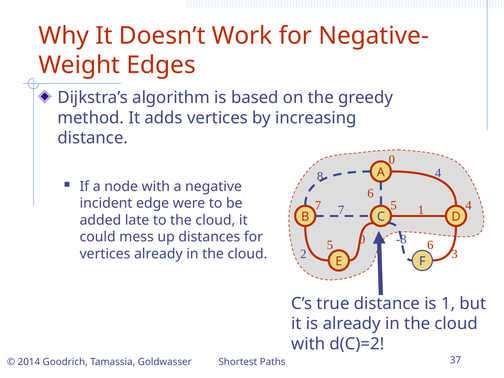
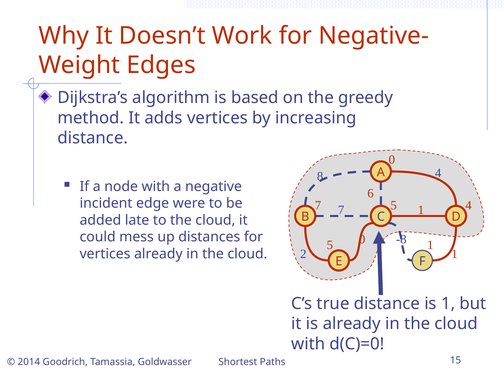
5 6: 6 -> 1 (430, 245)
2 3: 3 -> 1 (455, 254)
d(C)=2: d(C)=2 -> d(C)=0 (357, 344)
37: 37 -> 15 (456, 360)
